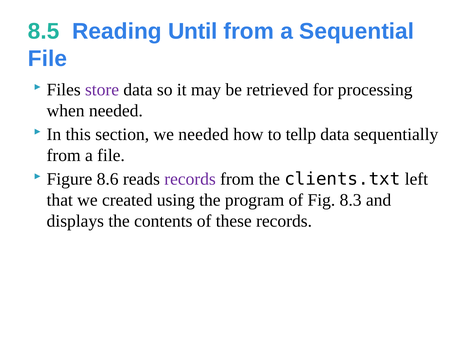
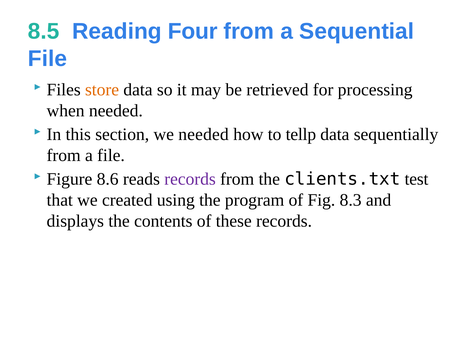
Until: Until -> Four (193, 32)
store colour: purple -> orange (102, 90)
left: left -> test (417, 179)
